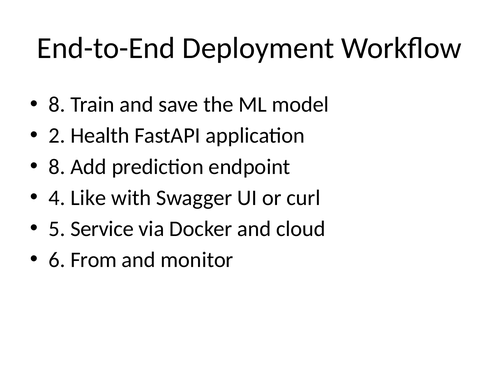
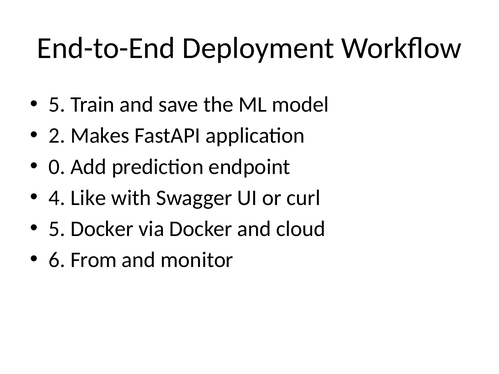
8: 8 -> 5 (57, 105)
Health: Health -> Makes (100, 136)
8: 8 -> 0 (57, 167)
5 Service: Service -> Docker (102, 229)
